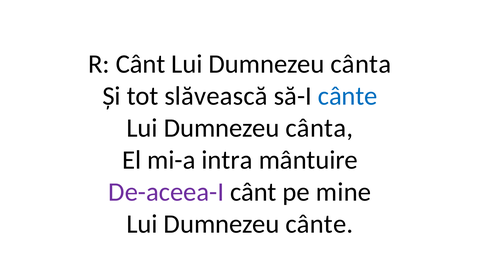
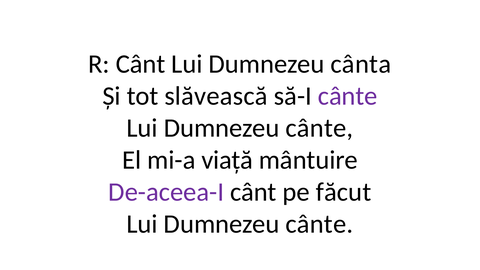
cânte colour: blue -> purple (348, 96)
cânta: cânta -> cânte (319, 128)
intra: intra -> viață (227, 160)
mine: mine -> făcut (344, 192)
